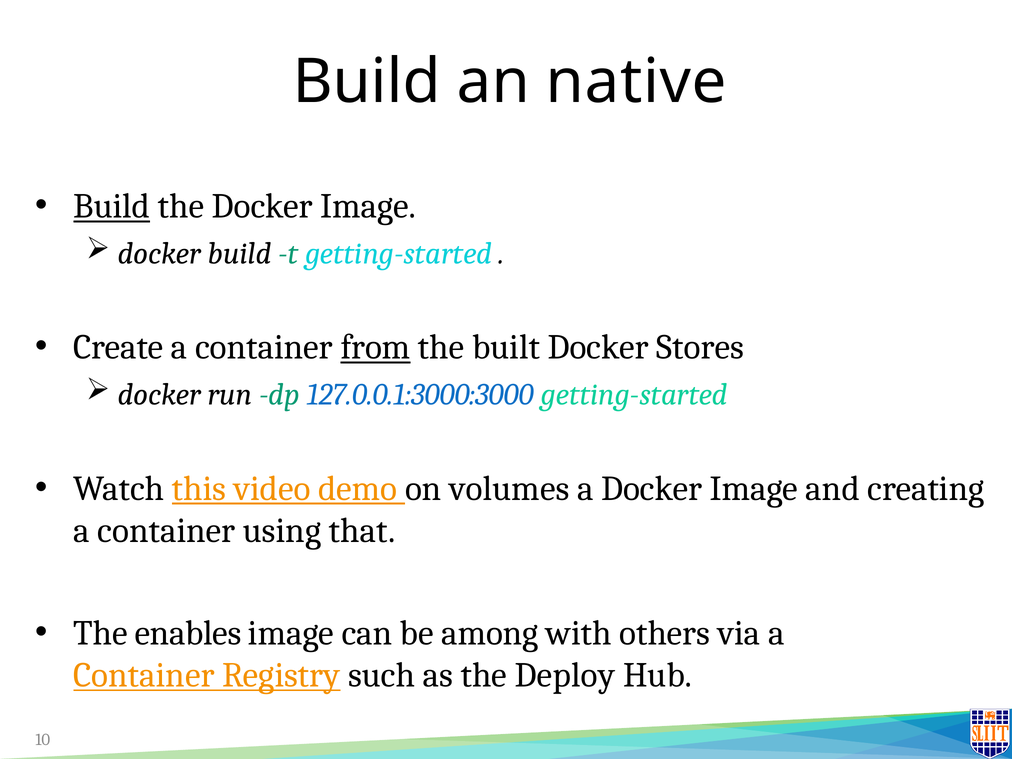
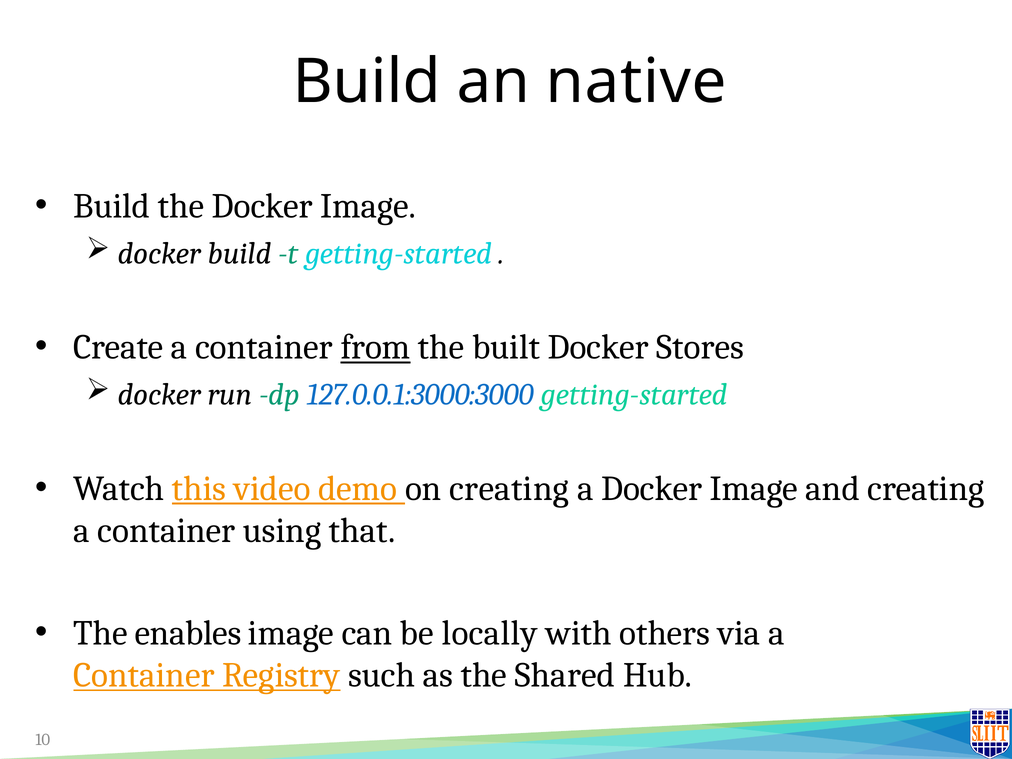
Build underline: present -> none (112, 206)
on volumes: volumes -> creating (509, 489)
among: among -> locally (490, 633)
Deploy: Deploy -> Shared (565, 675)
